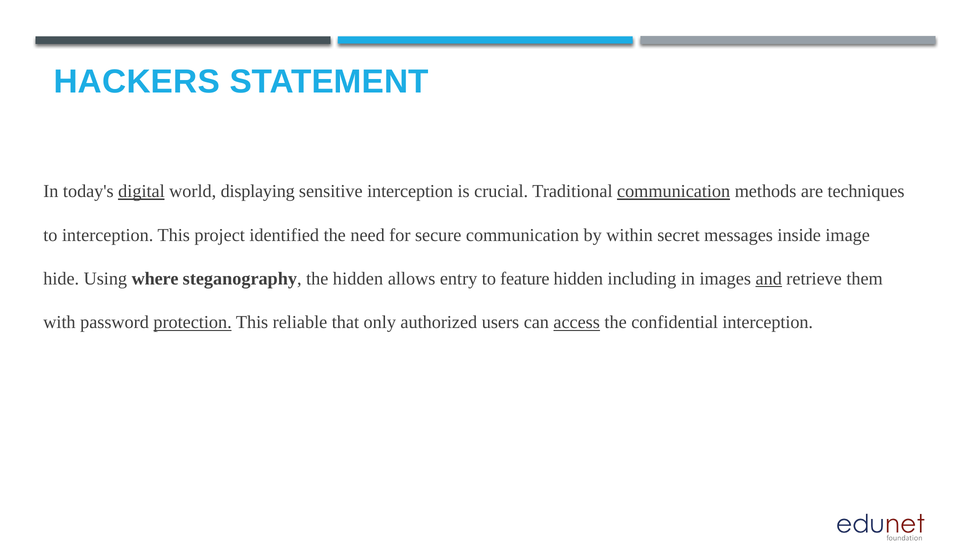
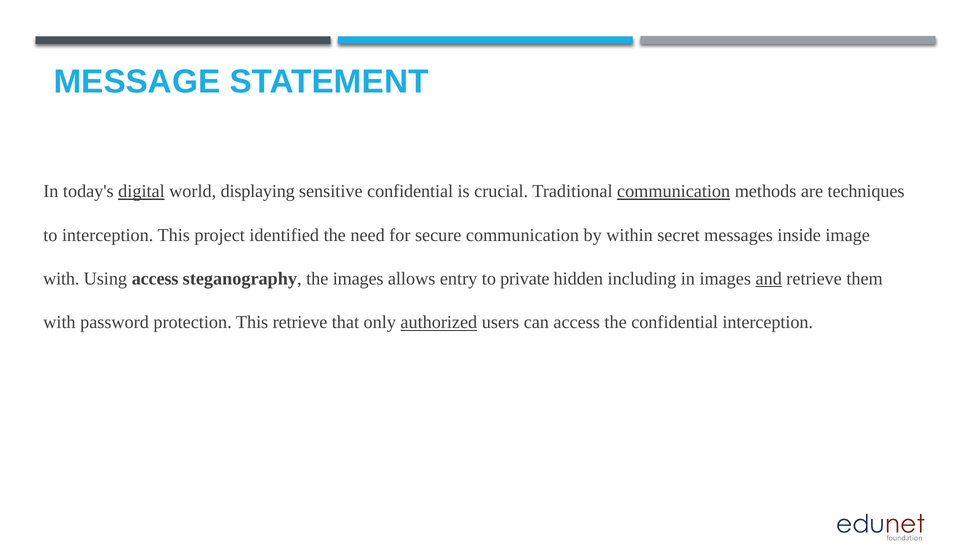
HACKERS: HACKERS -> MESSAGE (137, 82)
sensitive interception: interception -> confidential (410, 192)
hide: hide -> with (61, 279)
Using where: where -> access (155, 279)
the hidden: hidden -> images (358, 279)
feature: feature -> private (525, 279)
protection underline: present -> none (193, 323)
This reliable: reliable -> retrieve (300, 323)
authorized underline: none -> present (439, 323)
access underline: present -> none (577, 323)
